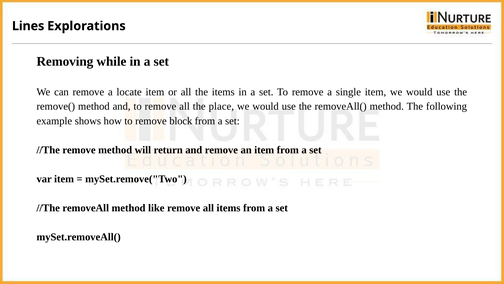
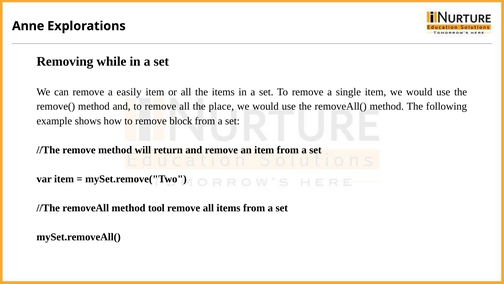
Lines: Lines -> Anne (28, 26)
locate: locate -> easily (129, 92)
like: like -> tool (156, 208)
